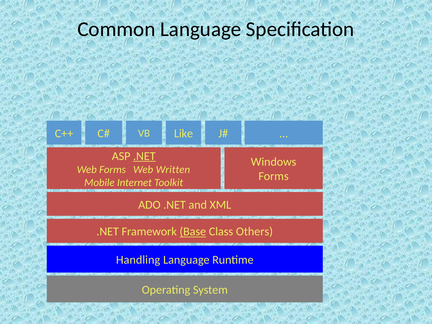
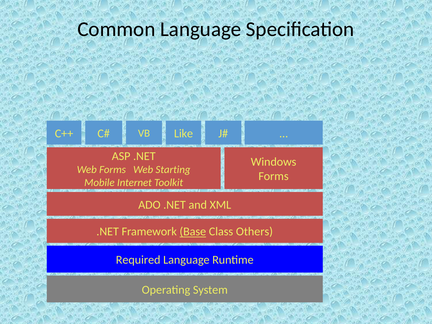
.NET underline: present -> none (144, 156)
Written: Written -> Starting (173, 170)
Handling: Handling -> Required (138, 260)
